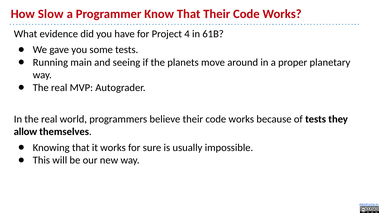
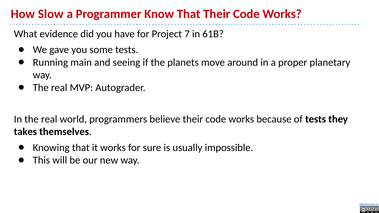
4: 4 -> 7 (187, 34)
allow: allow -> takes (25, 132)
